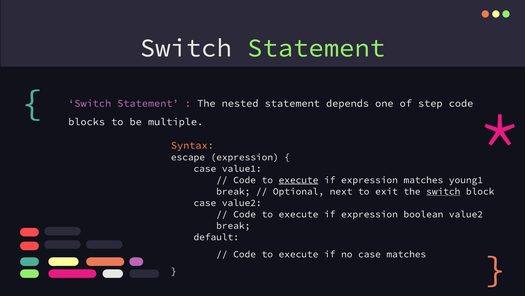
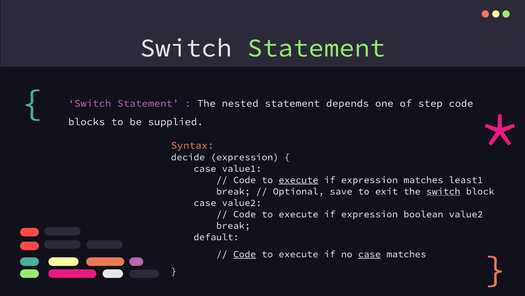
multiple: multiple -> supplied (176, 121)
escape: escape -> decide (188, 157)
young1: young1 -> least1 (466, 180)
next: next -> save (341, 191)
Code underline: none -> present (245, 254)
case underline: none -> present (369, 254)
